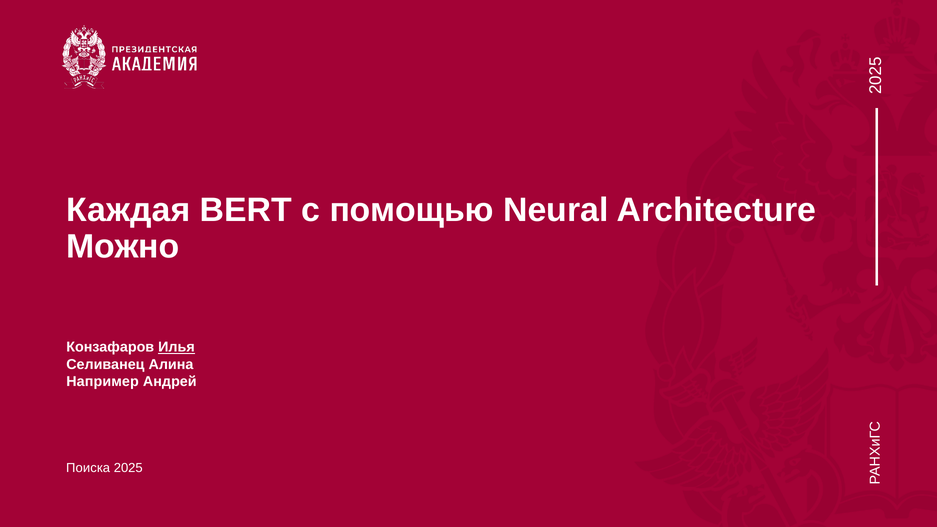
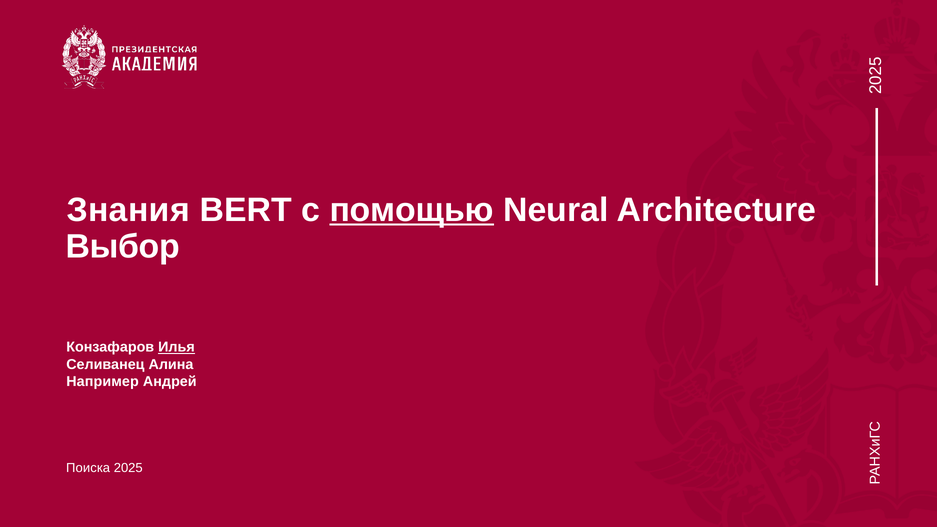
Каждая: Каждая -> Знания (128, 210)
помощью underline: none -> present (412, 210)
Можно: Можно -> Выбор (123, 247)
